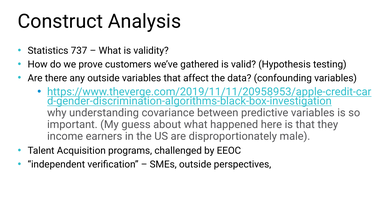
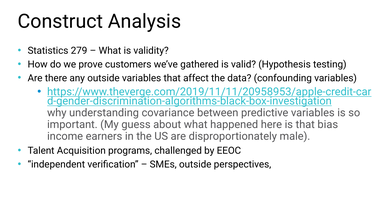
737: 737 -> 279 (79, 51)
they: they -> bias (328, 125)
